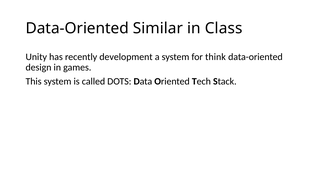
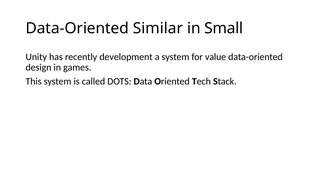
Class: Class -> Small (224, 28)
think: think -> value (216, 57)
